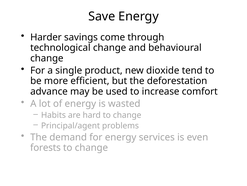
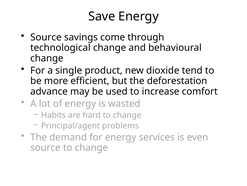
Harder: Harder -> Source (46, 37)
forests: forests -> source (45, 147)
